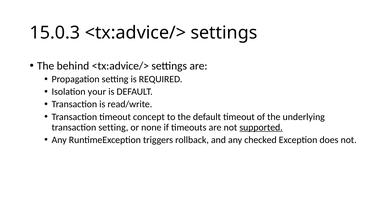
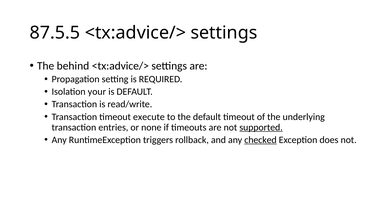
15.0.3: 15.0.3 -> 87.5.5 (55, 33)
concept: concept -> execute (149, 117)
transaction setting: setting -> entries (113, 128)
checked underline: none -> present (261, 140)
